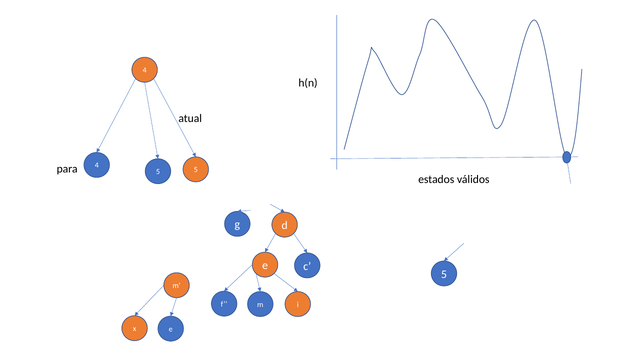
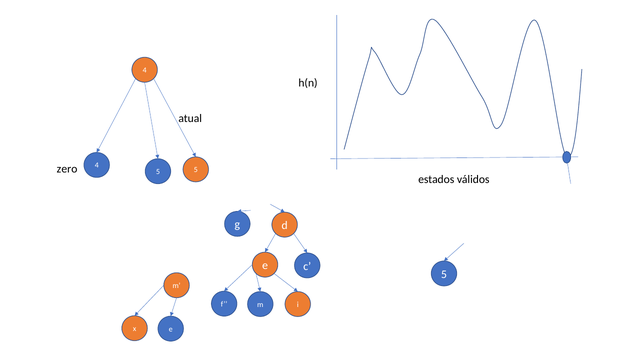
para: para -> zero (67, 169)
